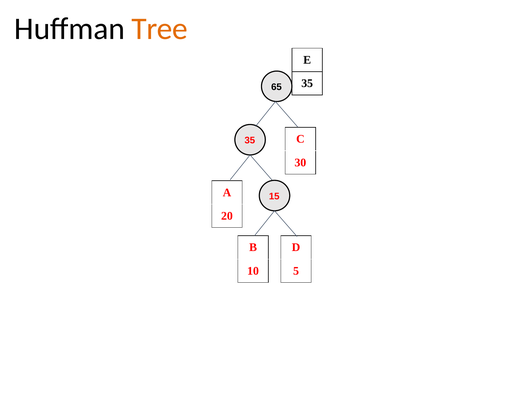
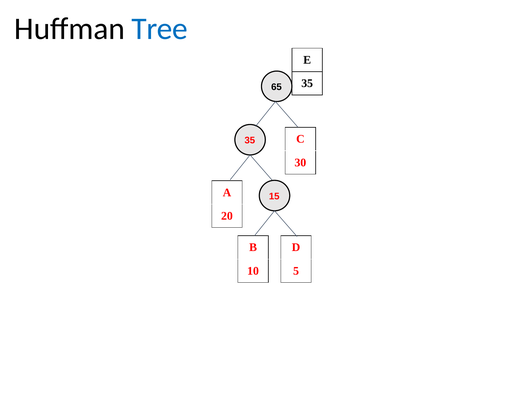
Tree colour: orange -> blue (160, 29)
